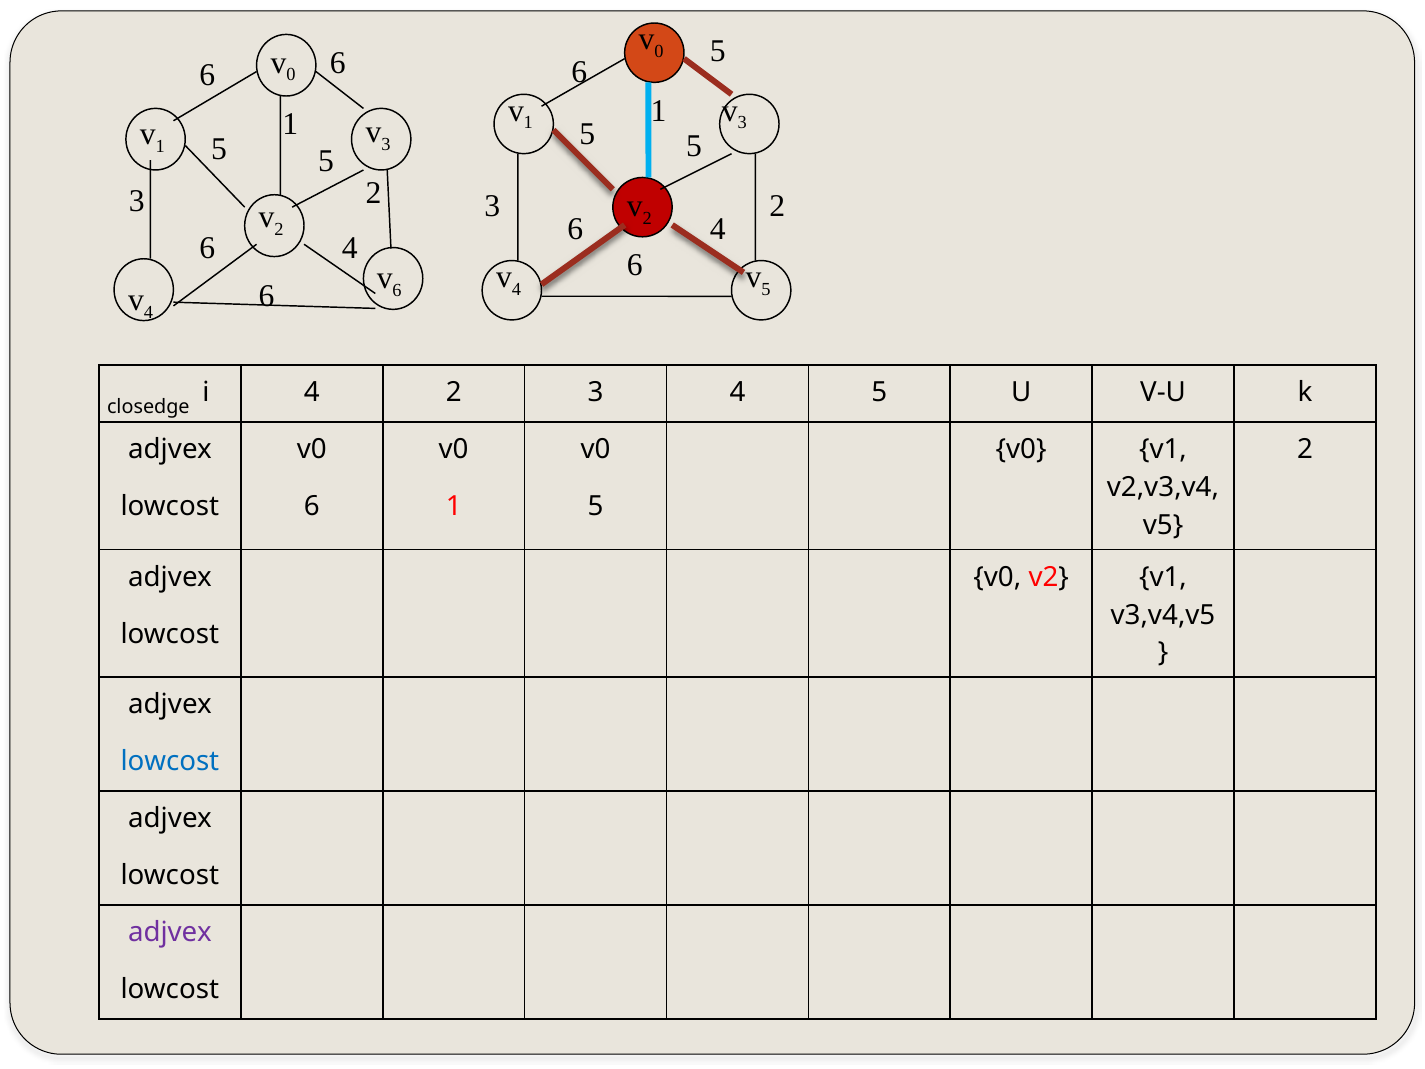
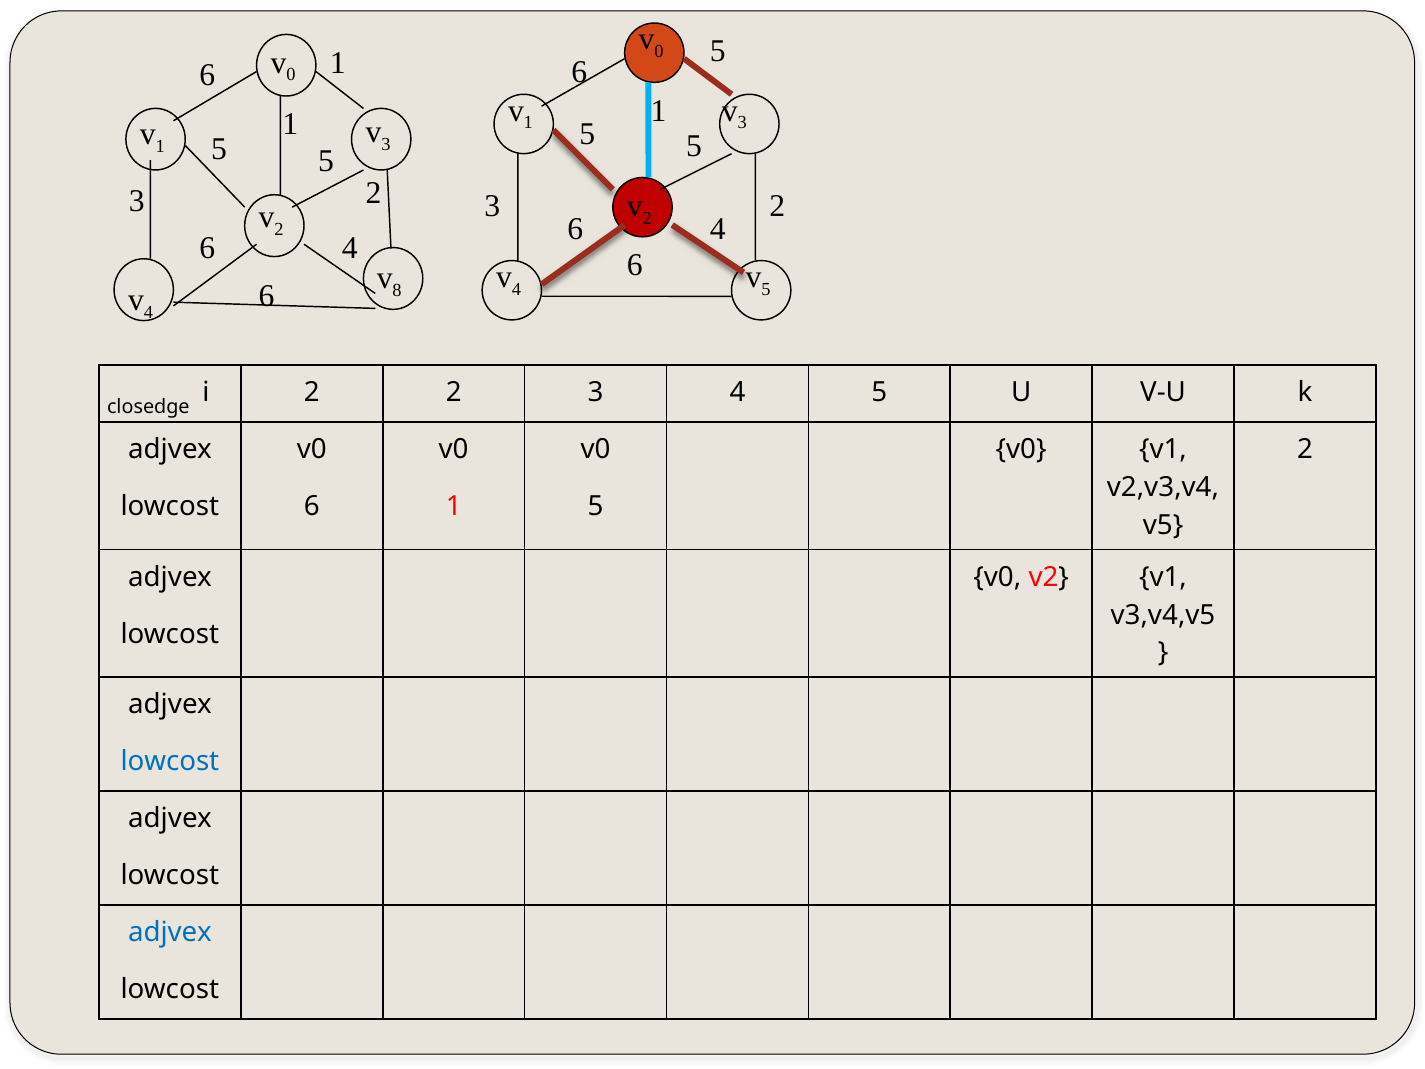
6: 6 -> 1 (338, 63)
6: 6 -> 8 (397, 290)
i 4: 4 -> 2 (312, 392)
adjvex colour: purple -> blue (170, 933)
